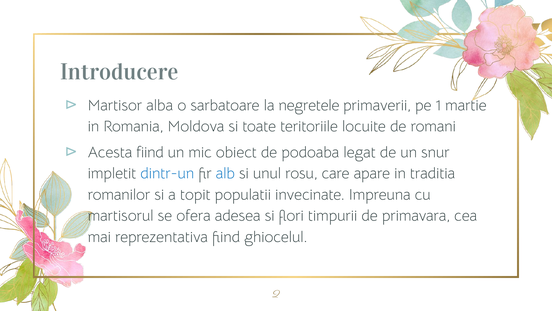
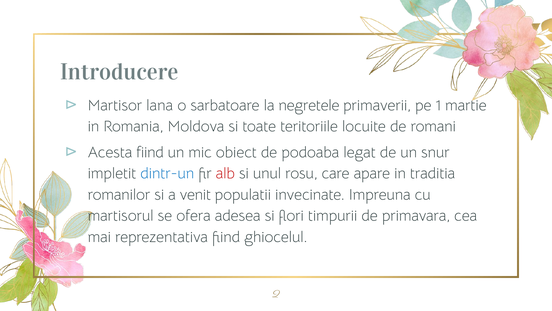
alba: alba -> lana (160, 105)
alb colour: blue -> red (225, 173)
topit: topit -> venit (195, 194)
